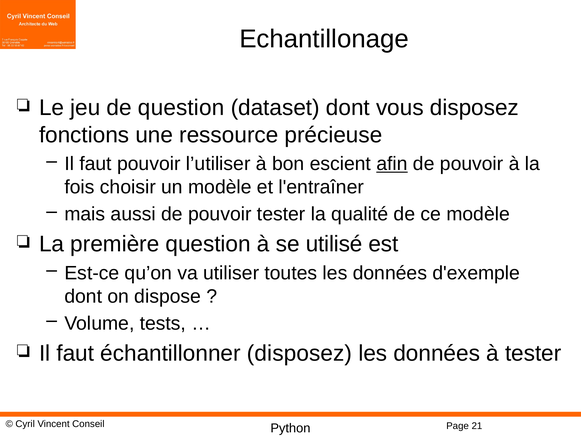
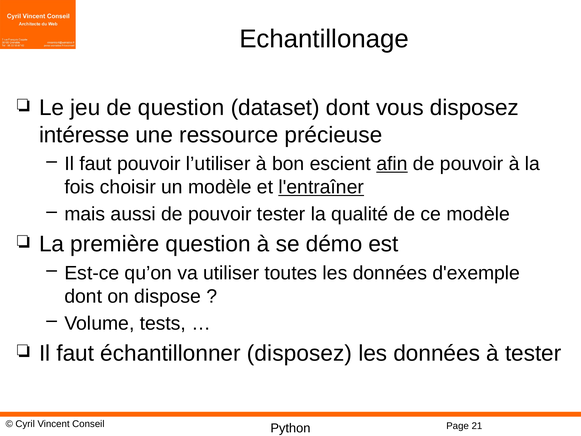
fonctions: fonctions -> intéresse (84, 135)
l'entraîner underline: none -> present (321, 187)
utilisé: utilisé -> démo (334, 244)
